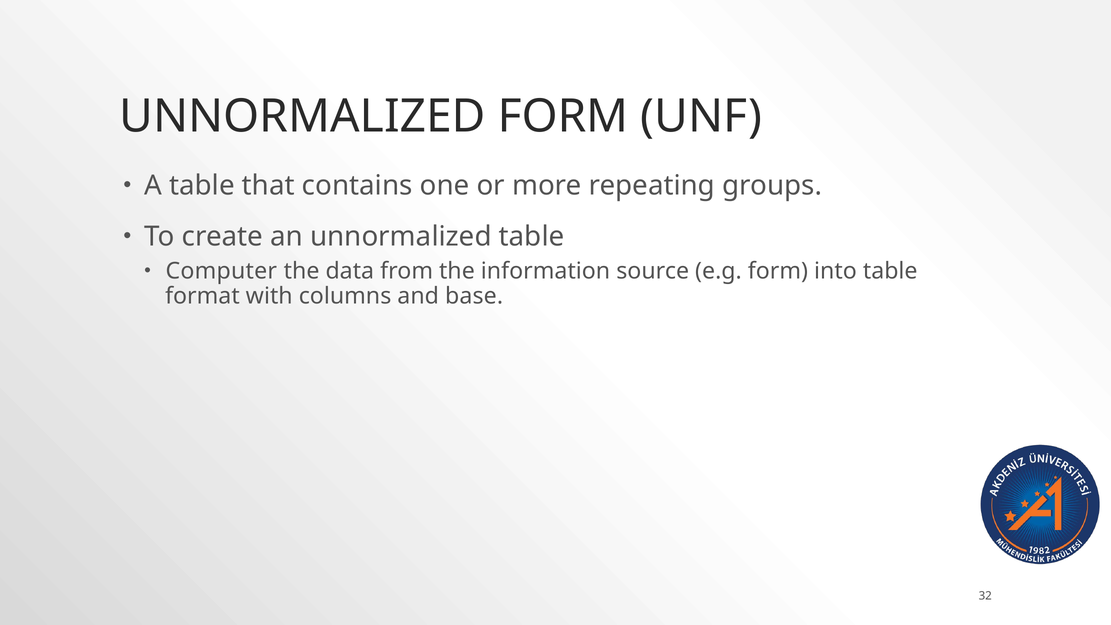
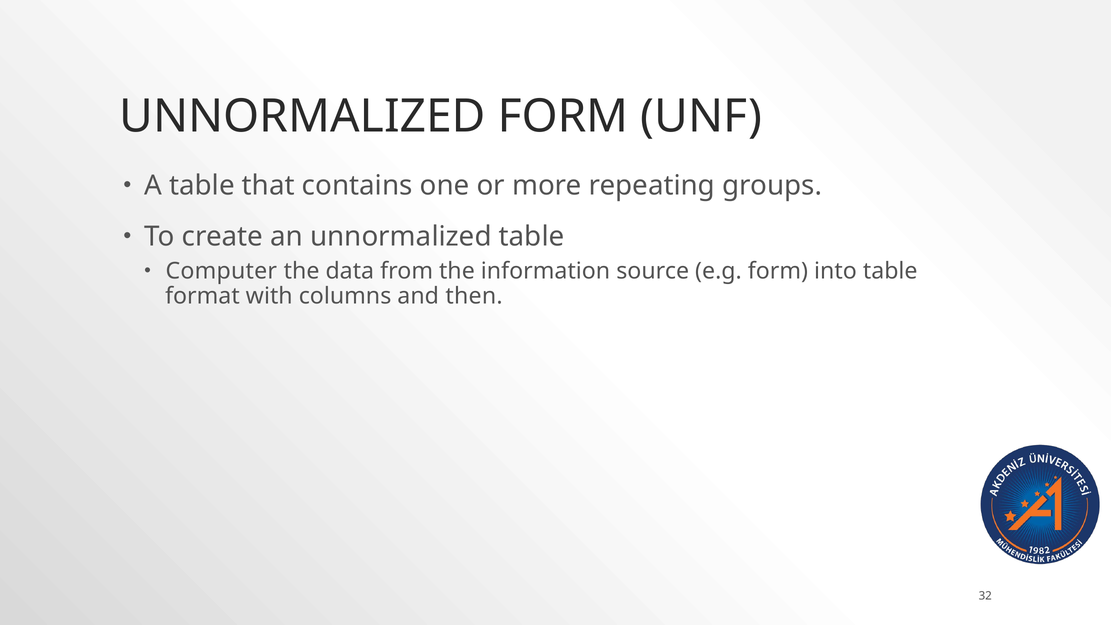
base: base -> then (474, 296)
